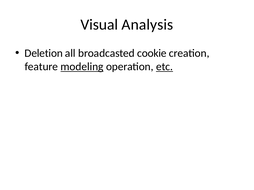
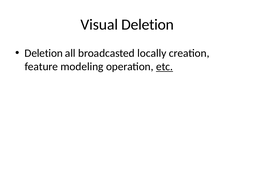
Visual Analysis: Analysis -> Deletion (148, 25)
cookie: cookie -> locally (152, 53)
modeling underline: present -> none (82, 67)
